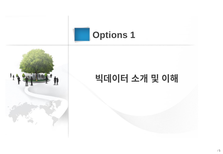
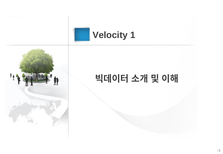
Options: Options -> Velocity (110, 35)
